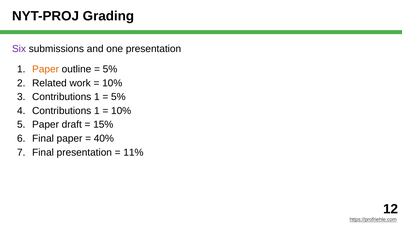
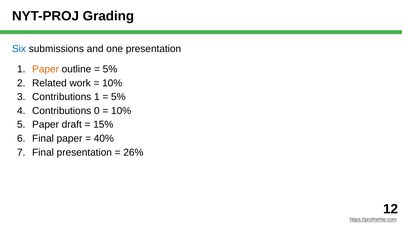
Six colour: purple -> blue (19, 49)
1: 1 -> 0 (97, 111)
11%: 11% -> 26% (133, 152)
